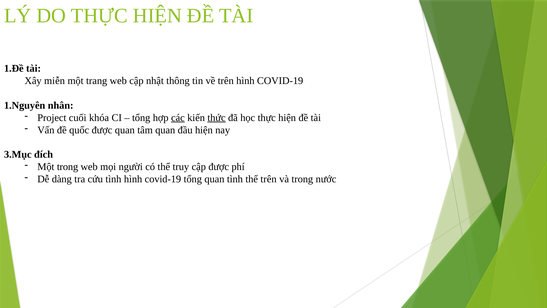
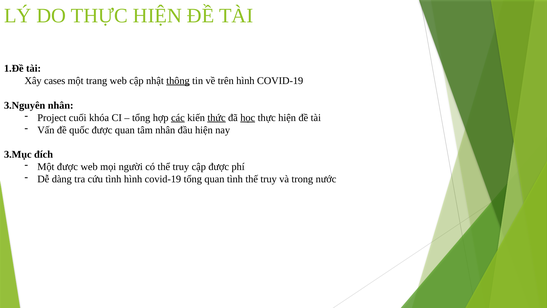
miễn: miễn -> cases (55, 81)
thông underline: none -> present (178, 81)
1.Nguyên: 1.Nguyên -> 3.Nguyên (25, 105)
học underline: none -> present (248, 118)
tâm quan: quan -> nhân (165, 130)
Một trong: trong -> được (67, 167)
thế trên: trên -> truy (269, 179)
